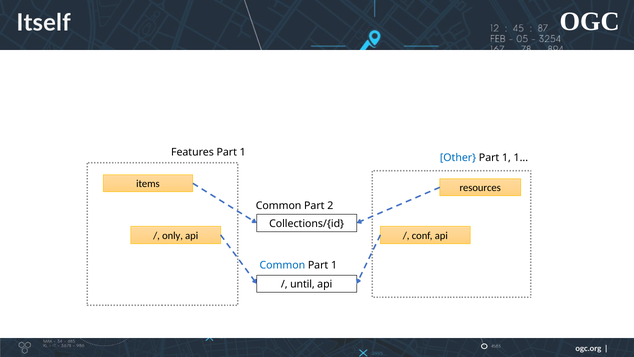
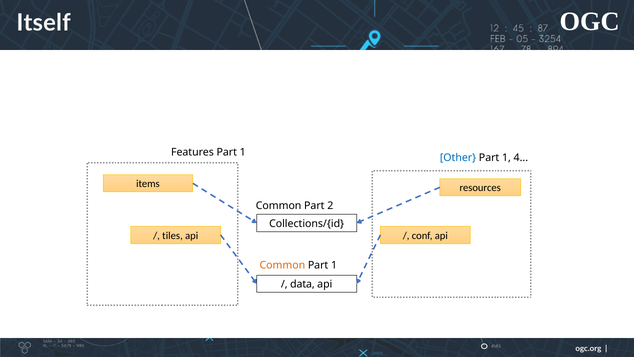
1 1: 1 -> 4 (521, 158)
only: only -> tiles (173, 235)
Common colour: blue -> orange (282, 265)
until: until -> data (302, 284)
